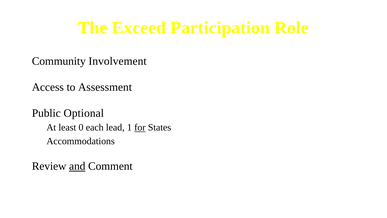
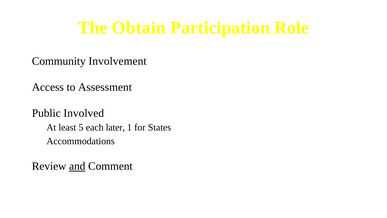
Exceed: Exceed -> Obtain (139, 28)
Optional: Optional -> Involved (84, 113)
0: 0 -> 5 (81, 127)
lead: lead -> later (115, 127)
for underline: present -> none (140, 127)
